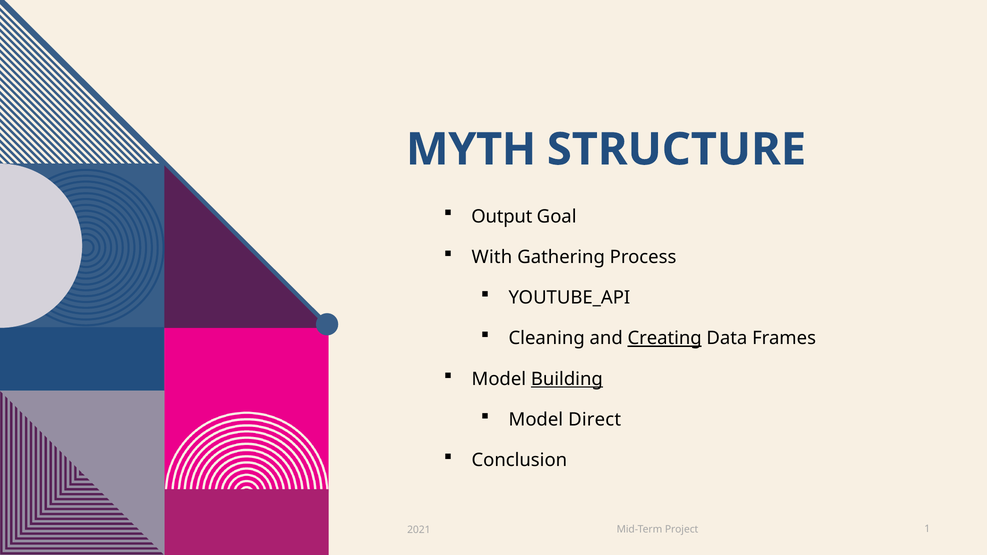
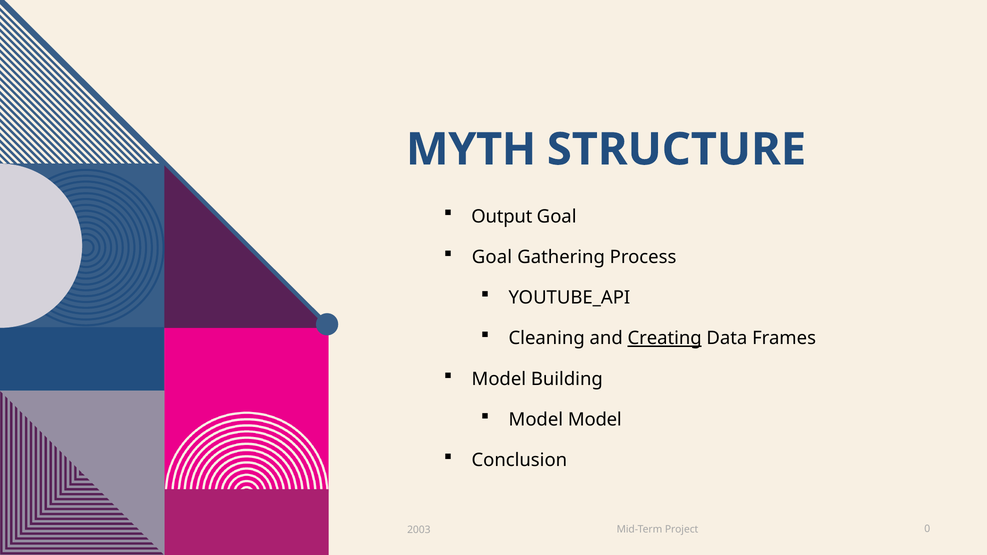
With: With -> Goal (492, 257)
Building underline: present -> none (567, 379)
Model Direct: Direct -> Model (595, 420)
2021: 2021 -> 2003 (419, 530)
1: 1 -> 0 (927, 529)
